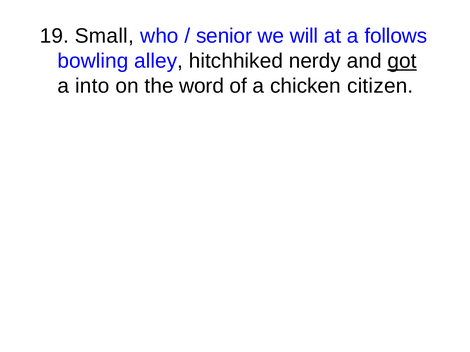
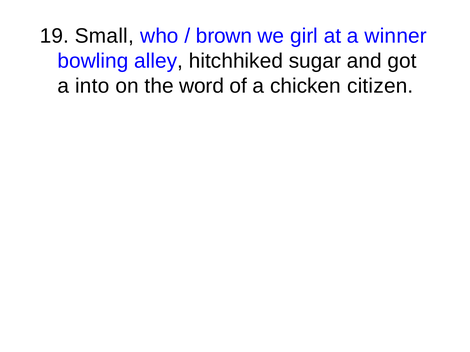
senior: senior -> brown (224, 36)
will: will -> girl (304, 36)
follows: follows -> winner (396, 36)
nerdy: nerdy -> sugar (315, 61)
got underline: present -> none (402, 61)
